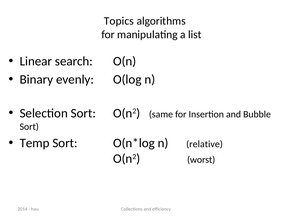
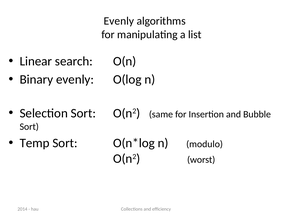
Topics: Topics -> Evenly (119, 21)
relative: relative -> modulo (205, 144)
